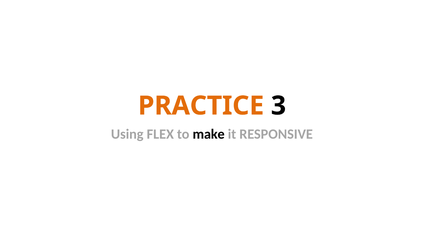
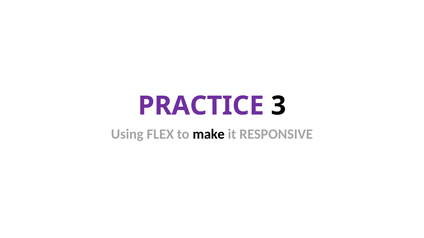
PRACTICE colour: orange -> purple (201, 106)
